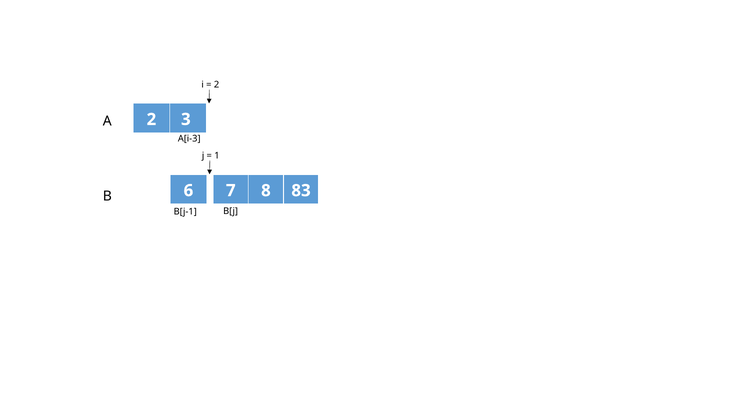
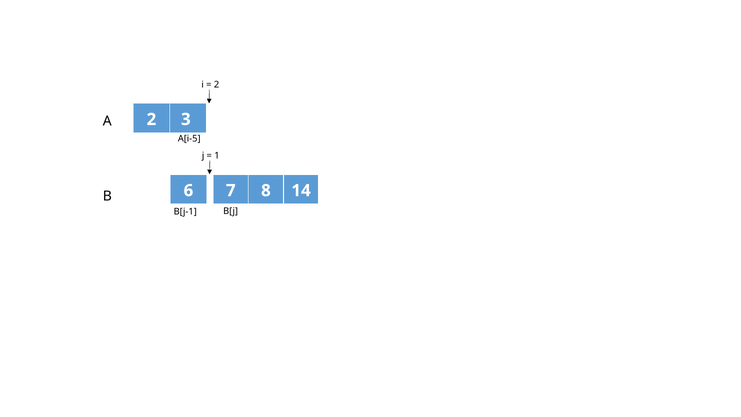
A[i-3: A[i-3 -> A[i-5 (189, 139)
83: 83 -> 14 (301, 191)
